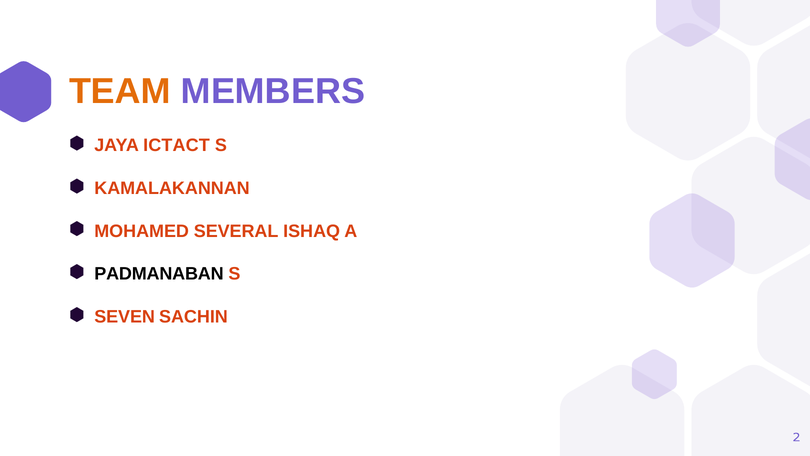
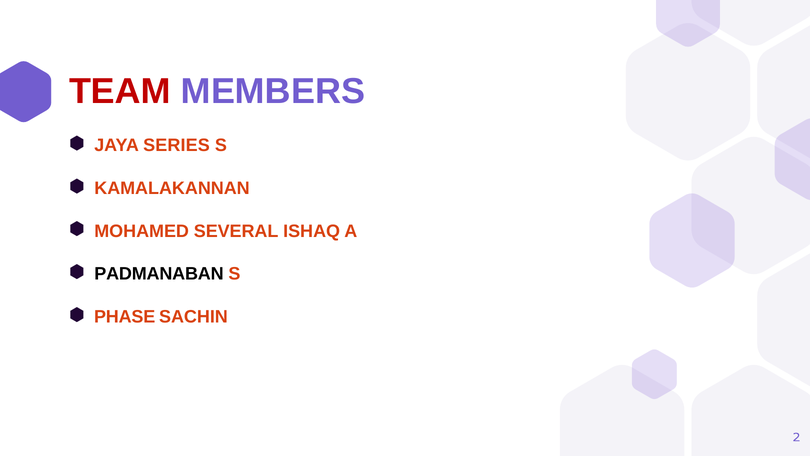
TEAM colour: orange -> red (120, 91)
ICTACT: ICTACT -> SERIES (176, 145)
SEVEN: SEVEN -> PHASE (125, 317)
